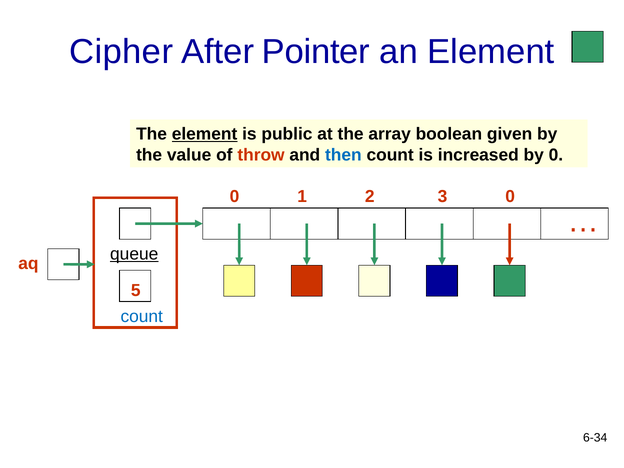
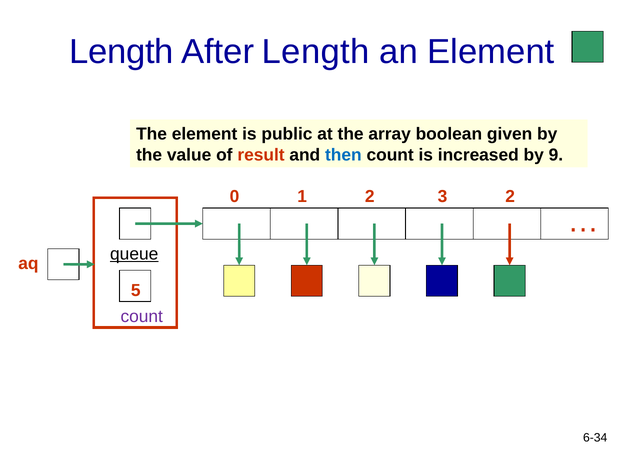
Cipher: Cipher -> Length (122, 52)
After Pointer: Pointer -> Length (316, 52)
element underline: present -> none (205, 134)
throw: throw -> result (261, 155)
by 0: 0 -> 9 (556, 155)
0 0: 0 -> 2 (510, 197)
count colour: blue -> purple (142, 316)
